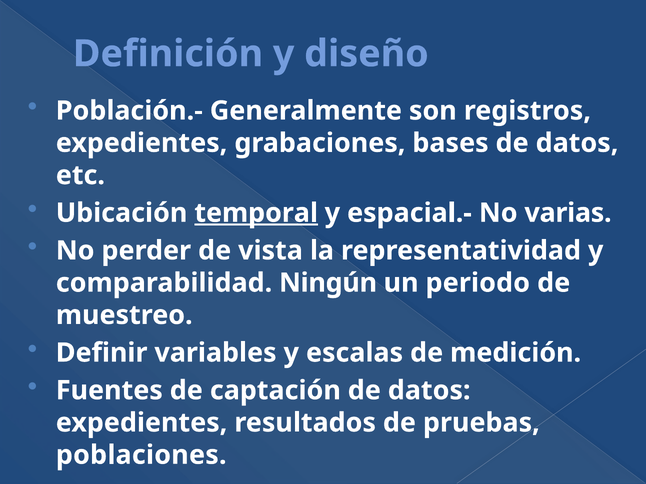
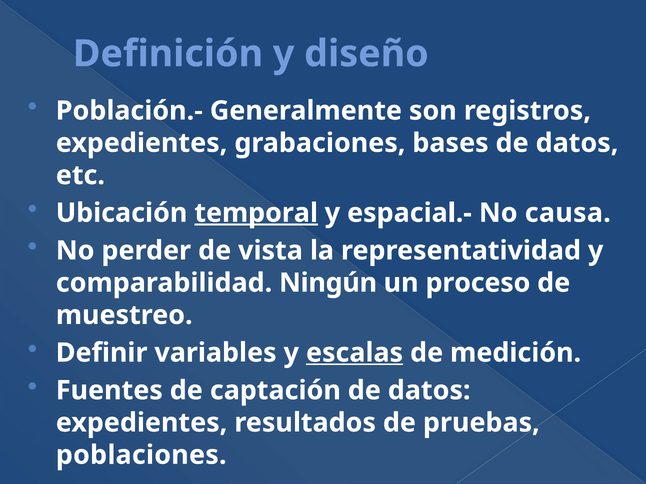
varias: varias -> causa (568, 213)
periodo: periodo -> proceso (478, 283)
escalas underline: none -> present (355, 353)
